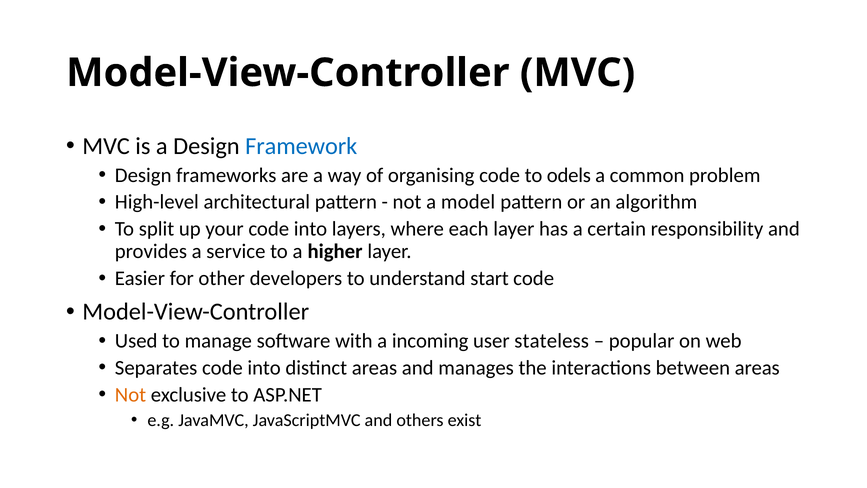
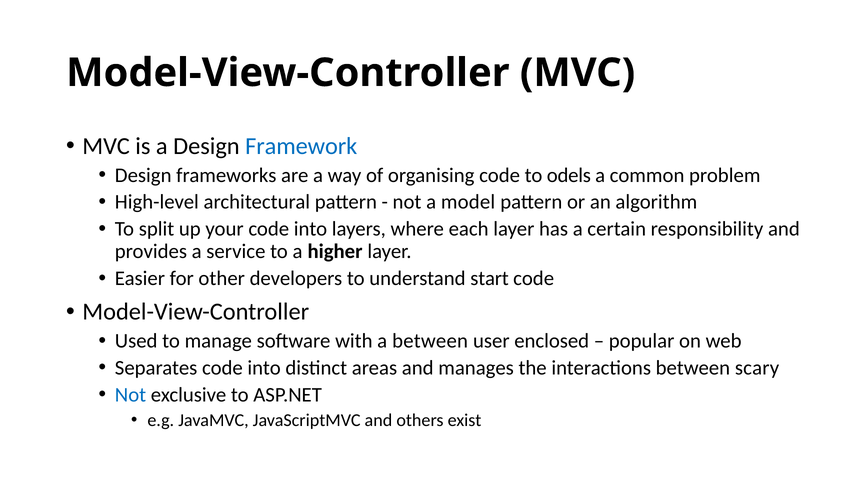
a incoming: incoming -> between (430, 341)
stateless: stateless -> enclosed (552, 341)
between areas: areas -> scary (757, 368)
Not colour: orange -> blue (131, 394)
